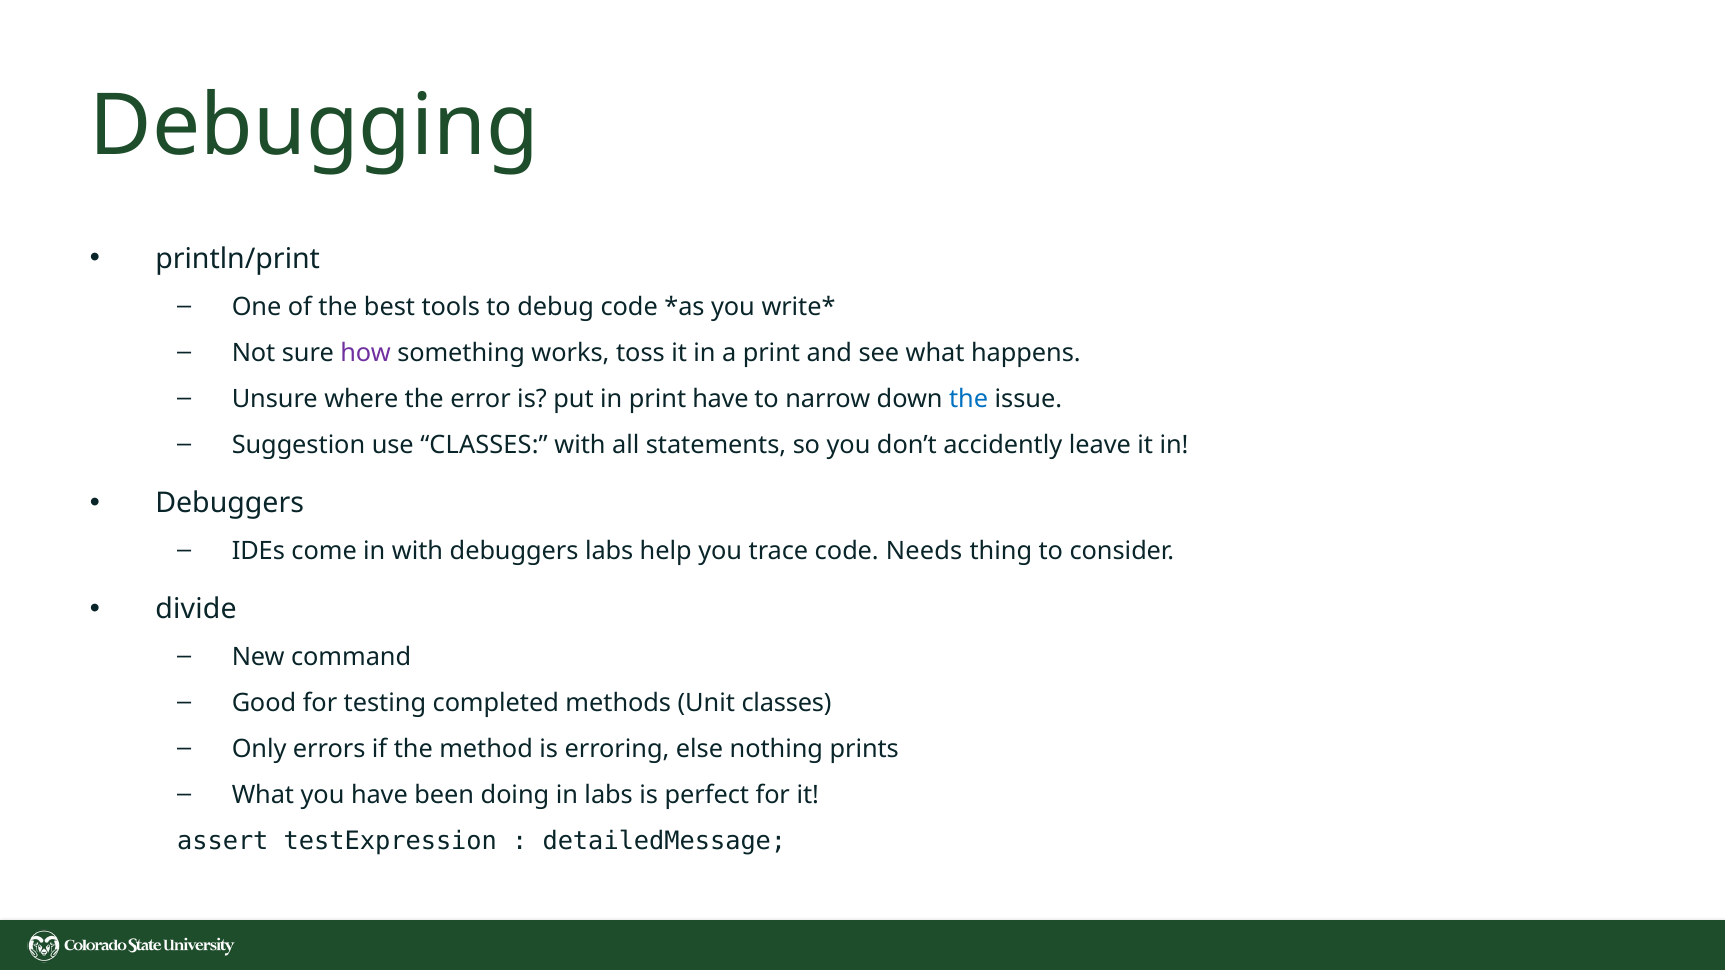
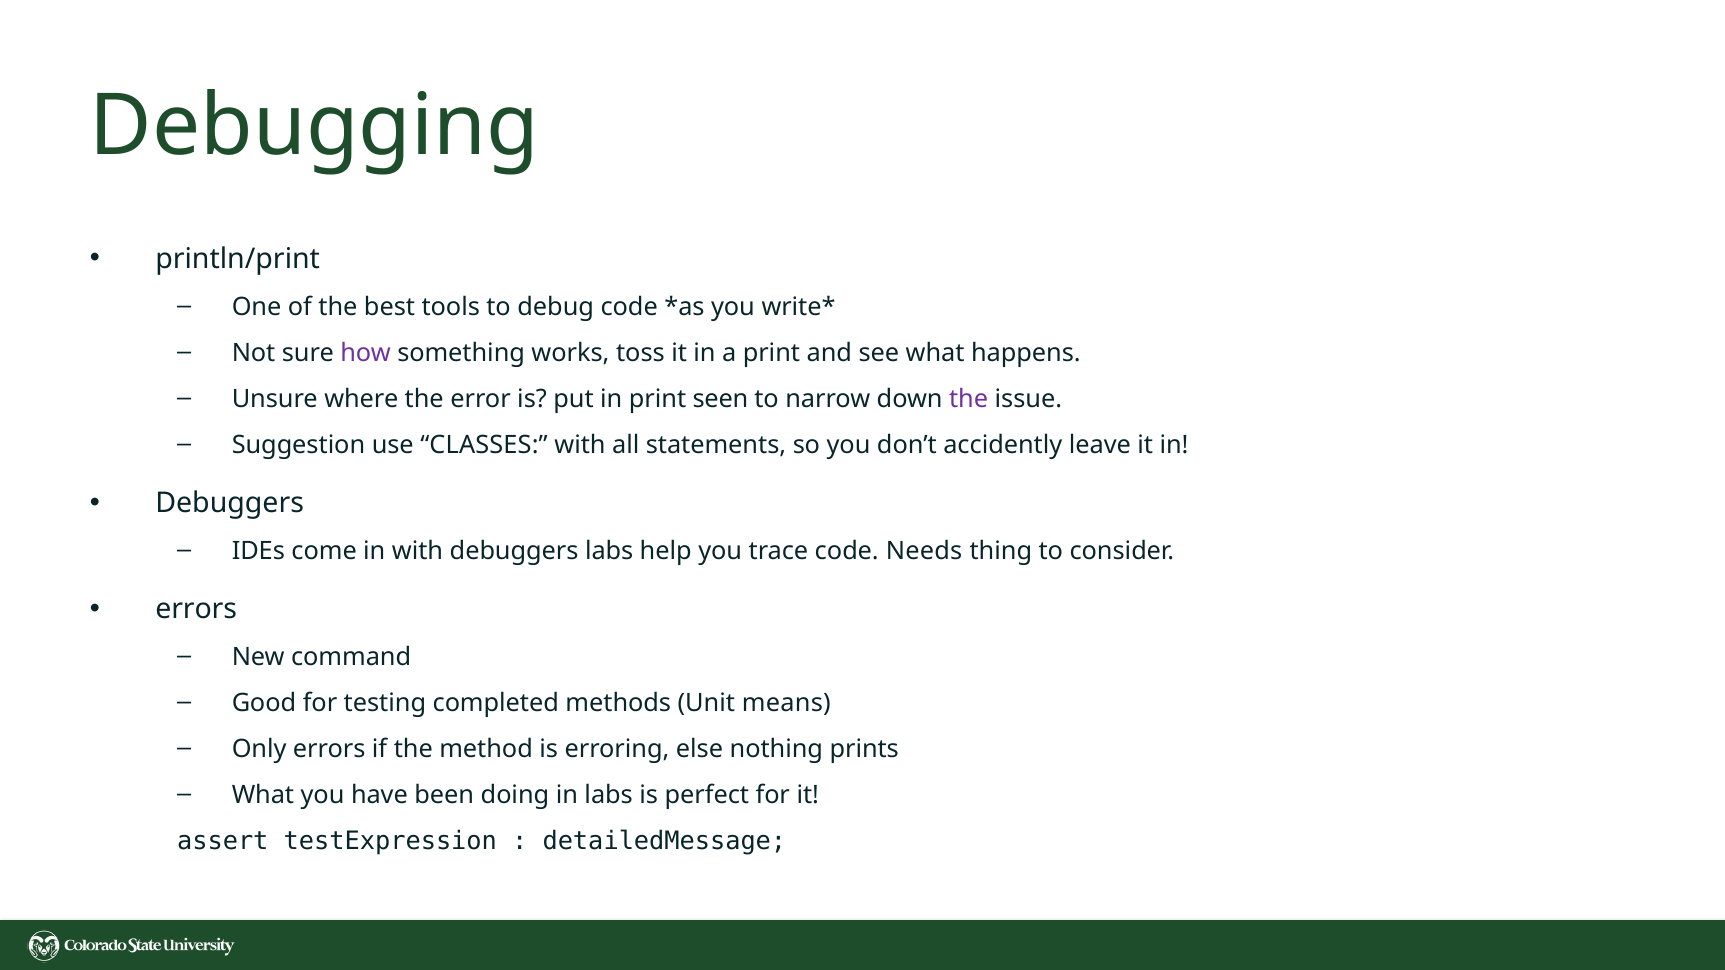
print have: have -> seen (720, 399)
the colour: blue -> purple (969, 399)
divide: divide -> errors (196, 610)
Unit classes: classes -> means (786, 703)
